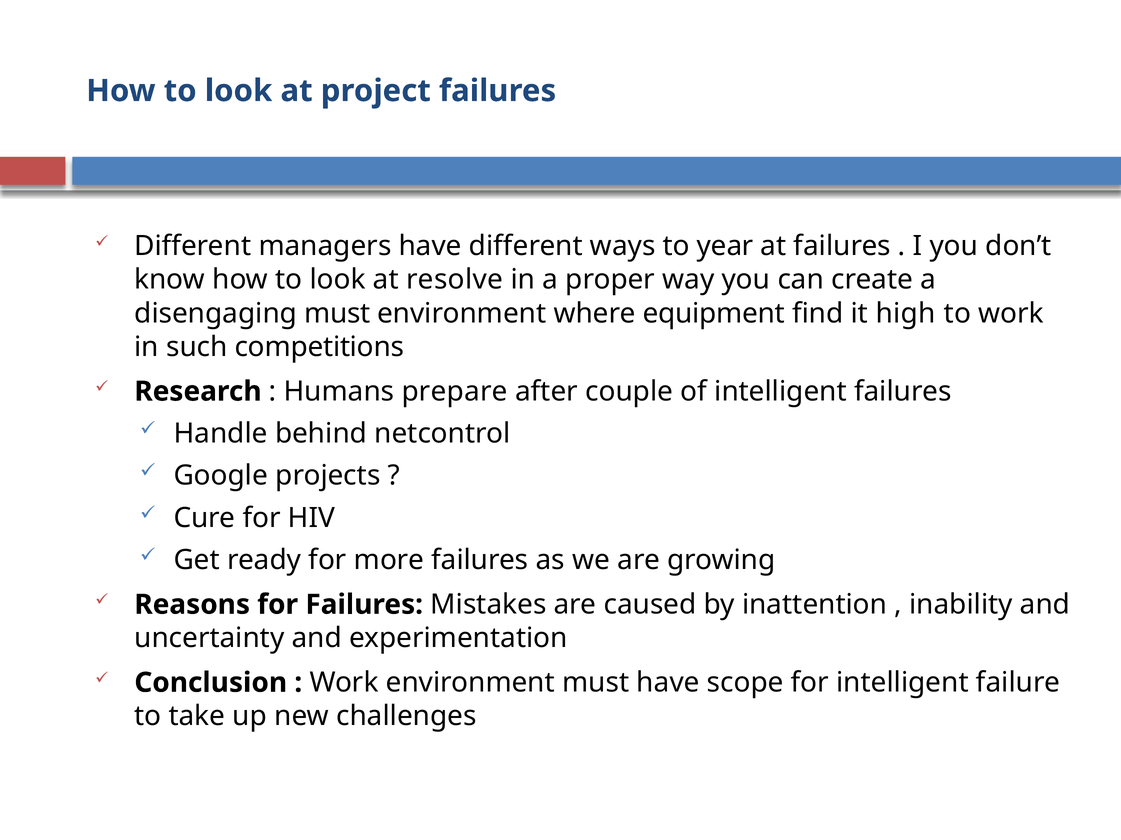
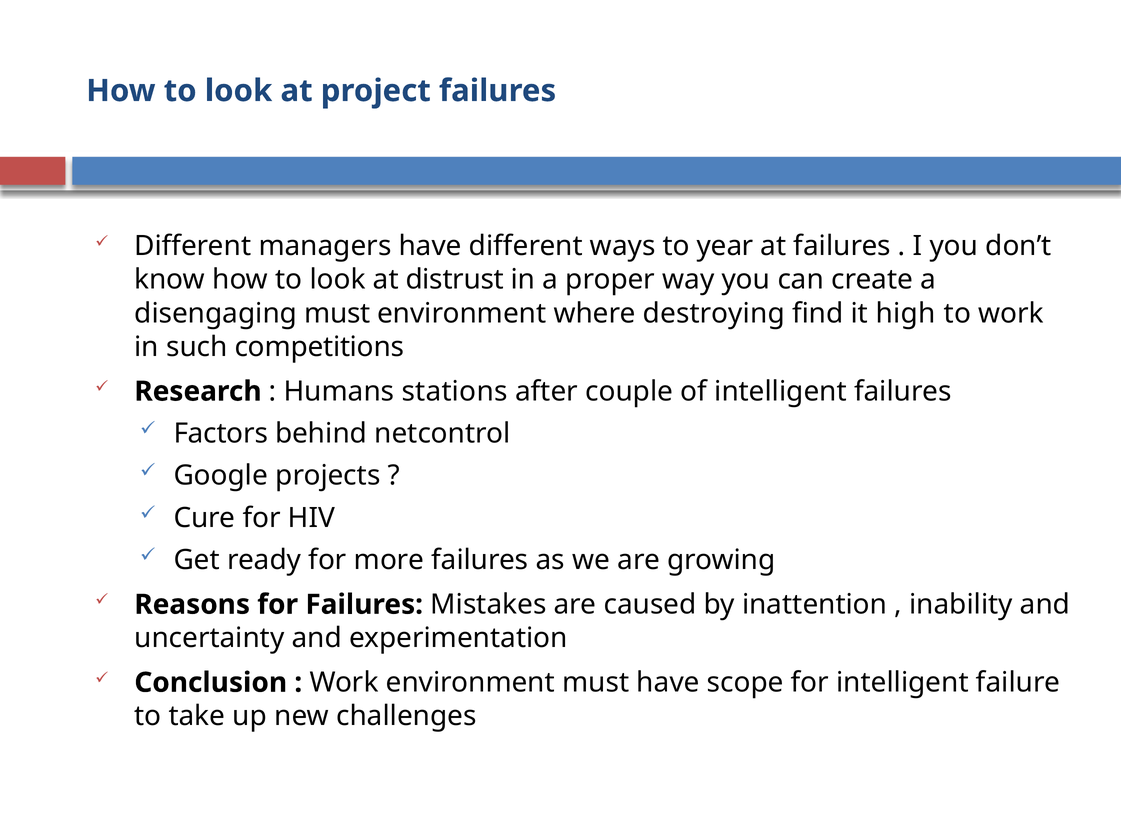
resolve: resolve -> distrust (455, 280)
equipment: equipment -> destroying (714, 314)
prepare: prepare -> stations (455, 392)
Handle: Handle -> Factors (221, 434)
